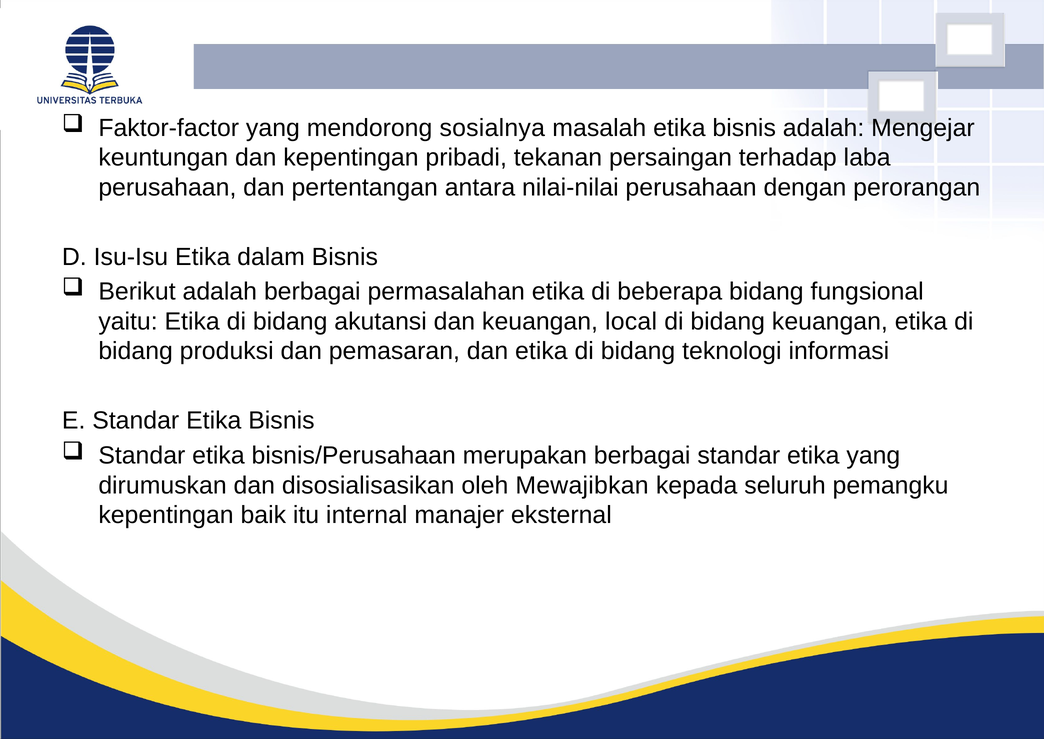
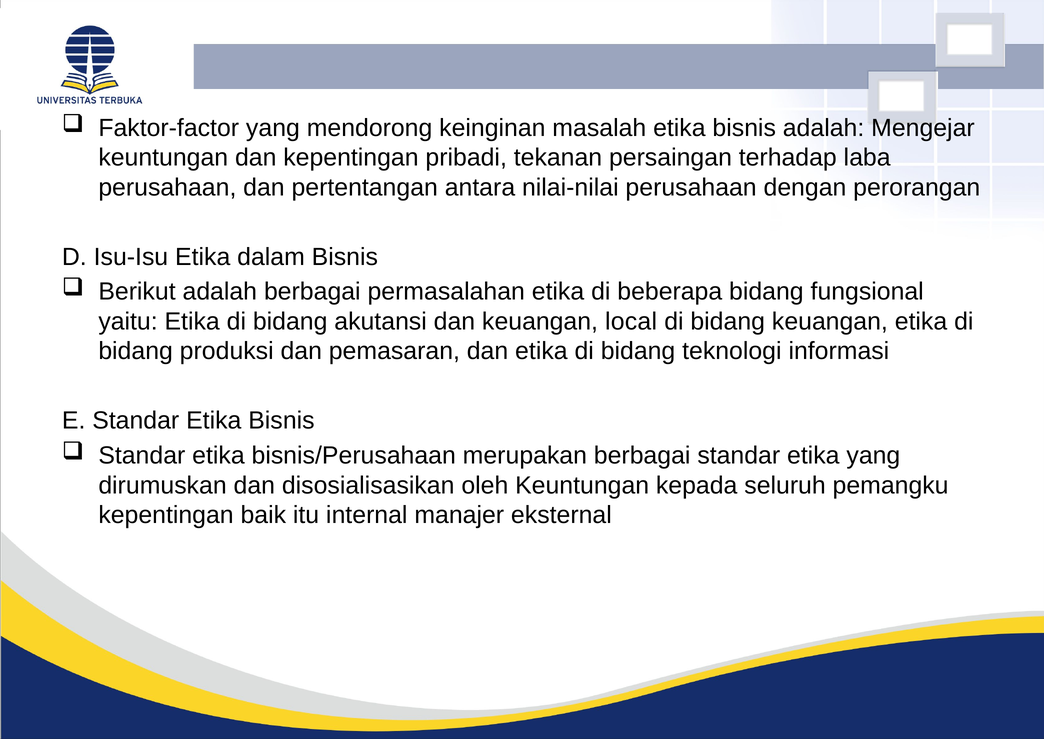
sosialnya: sosialnya -> keinginan (492, 128)
oleh Mewajibkan: Mewajibkan -> Keuntungan (582, 485)
